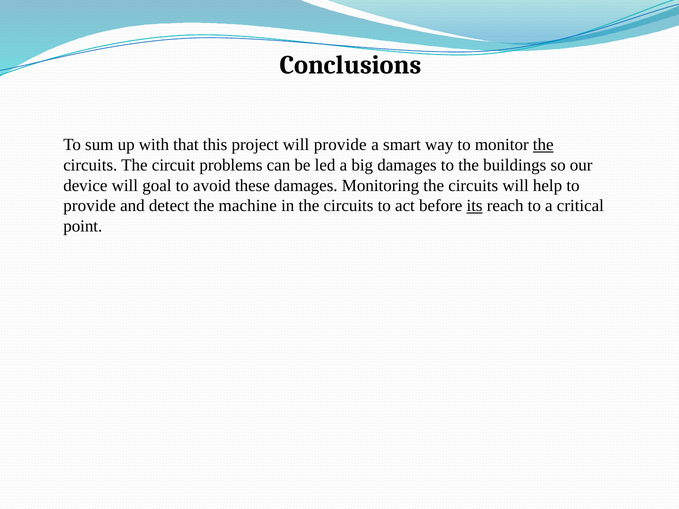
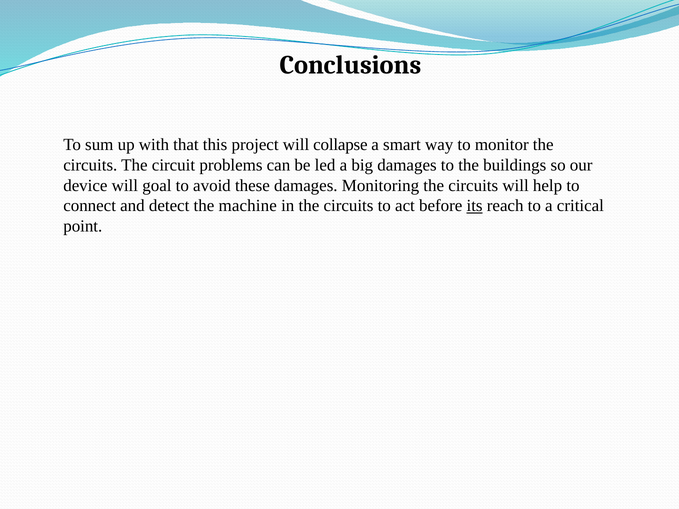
will provide: provide -> collapse (340, 145)
the underline: present -> none (543, 145)
provide: provide -> connect (90, 206)
